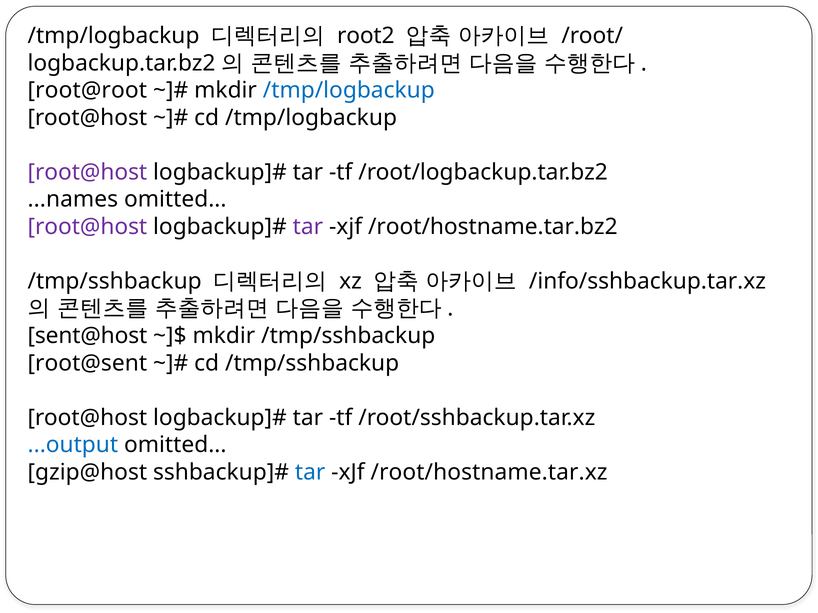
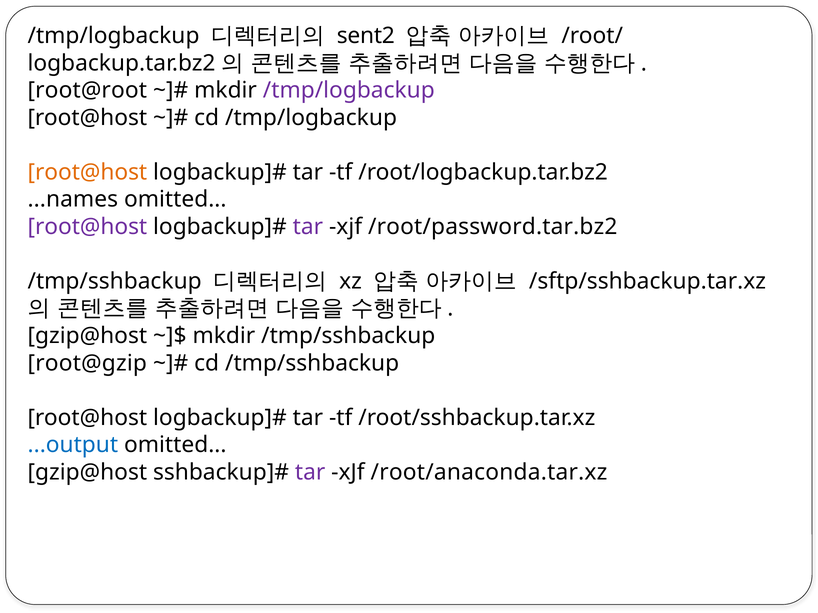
root2: root2 -> sent2 (366, 36)
/tmp/logbackup colour: blue -> purple (349, 91)
root@host colour: purple -> orange (87, 172)
/root/hostname.tar.bz2: /root/hostname.tar.bz2 -> /root/password.tar.bz2 (493, 227)
/info/sshbackup.tar.xz: /info/sshbackup.tar.xz -> /sftp/sshbackup.tar.xz (647, 281)
sent@host: sent@host -> gzip@host (87, 336)
root@sent: root@sent -> root@gzip (87, 363)
tar colour: blue -> purple (310, 472)
/root/hostname.tar.xz: /root/hostname.tar.xz -> /root/anaconda.tar.xz (489, 472)
